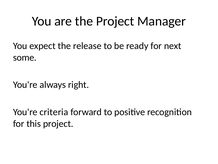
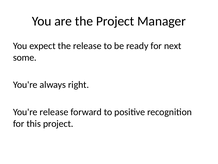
You're criteria: criteria -> release (54, 112)
